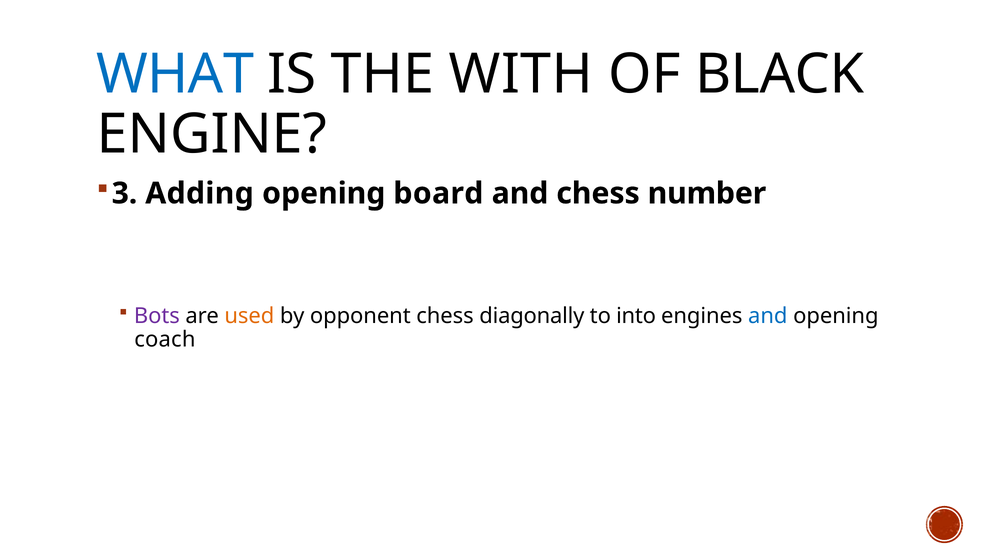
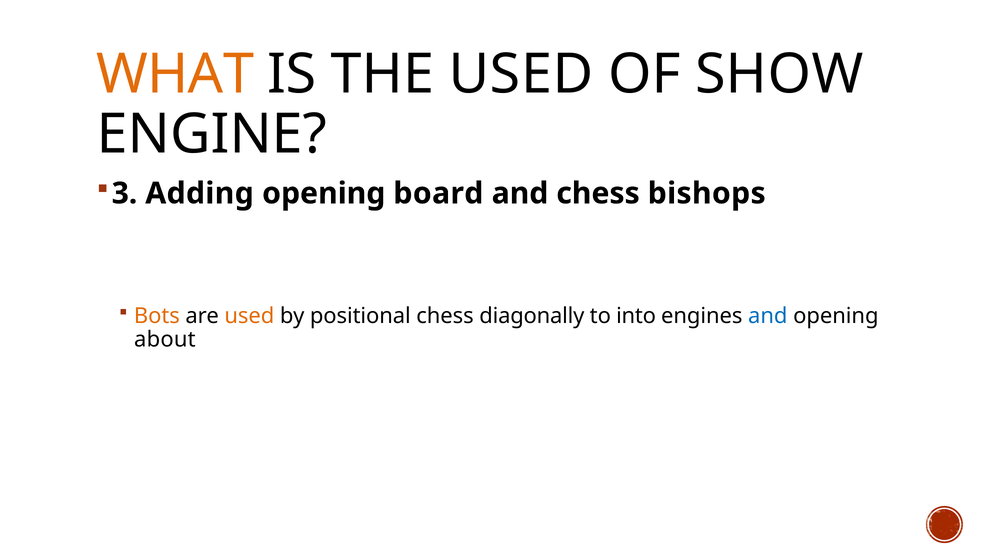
WHAT colour: blue -> orange (175, 74)
THE WITH: WITH -> USED (521, 74)
BLACK: BLACK -> SHOW (779, 74)
number: number -> bishops (707, 193)
Bots colour: purple -> orange (157, 316)
opponent: opponent -> positional (360, 316)
coach: coach -> about (165, 339)
